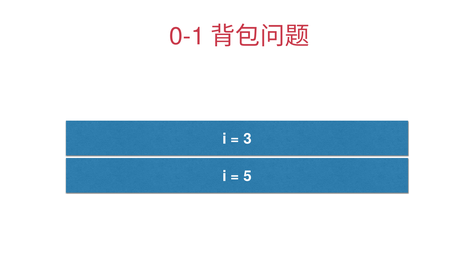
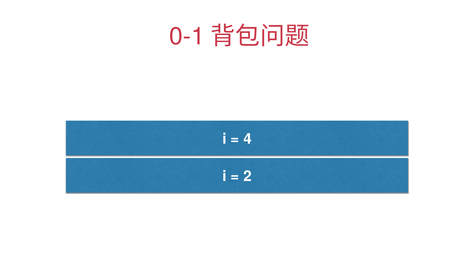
3: 3 -> 4 (248, 139)
5: 5 -> 2 (248, 177)
